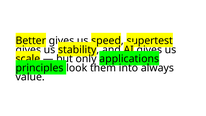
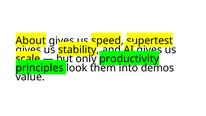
Better: Better -> About (31, 41)
applications: applications -> productivity (129, 59)
always: always -> demos (157, 68)
